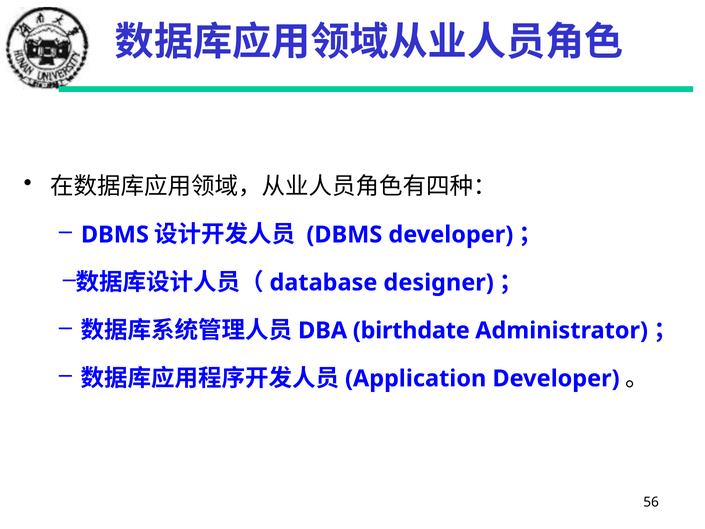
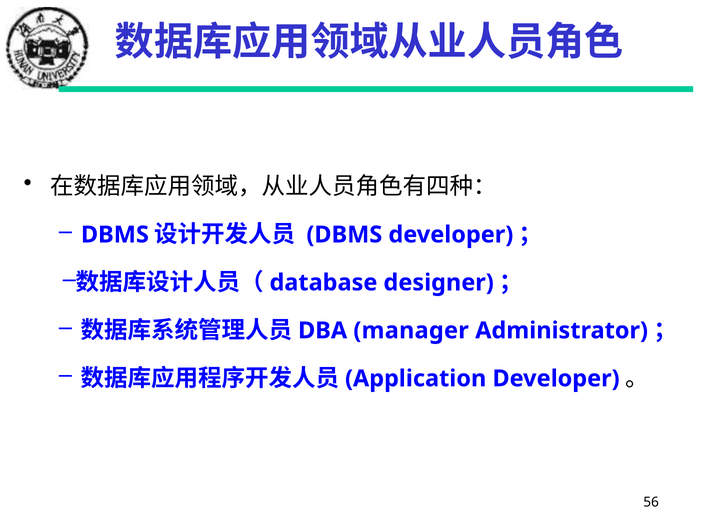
birthdate: birthdate -> manager (411, 330)
